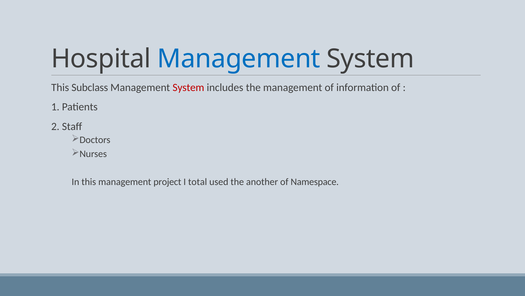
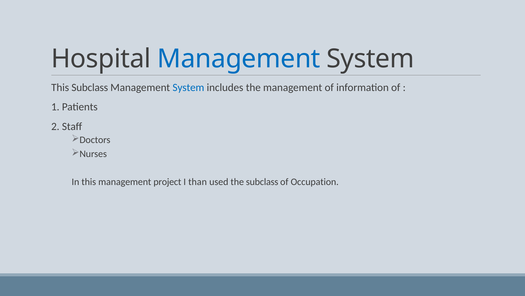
System colour: red -> blue (188, 87)
total: total -> than (198, 181)
the another: another -> subclass (262, 181)
Namespace: Namespace -> Occupation (315, 181)
